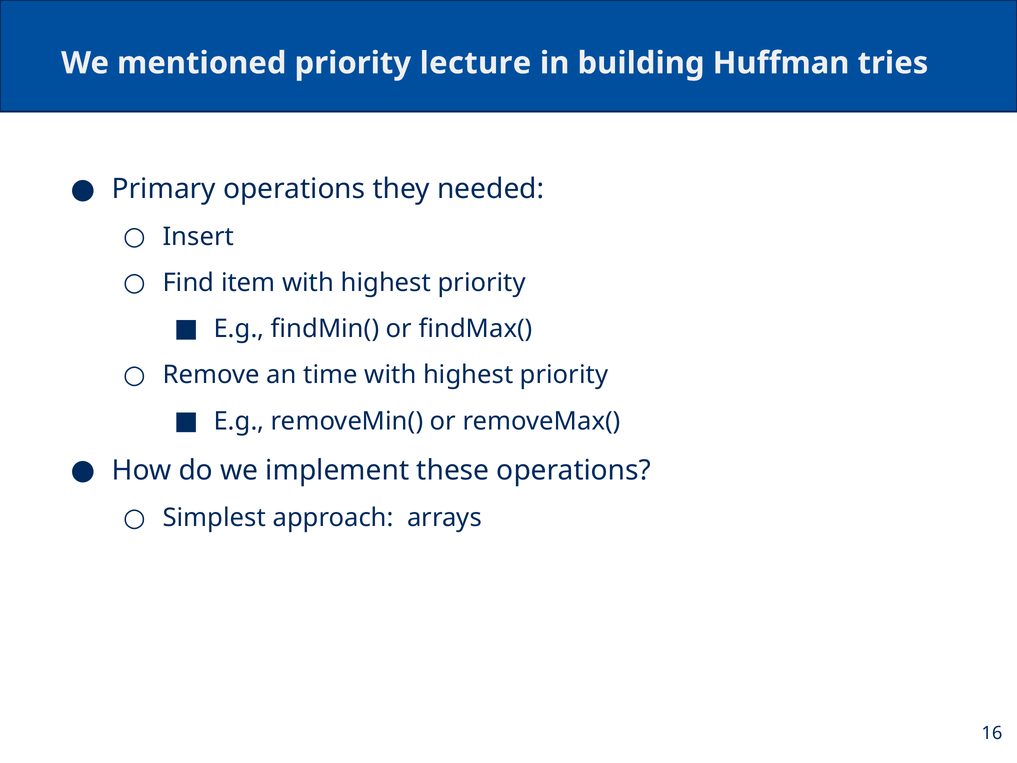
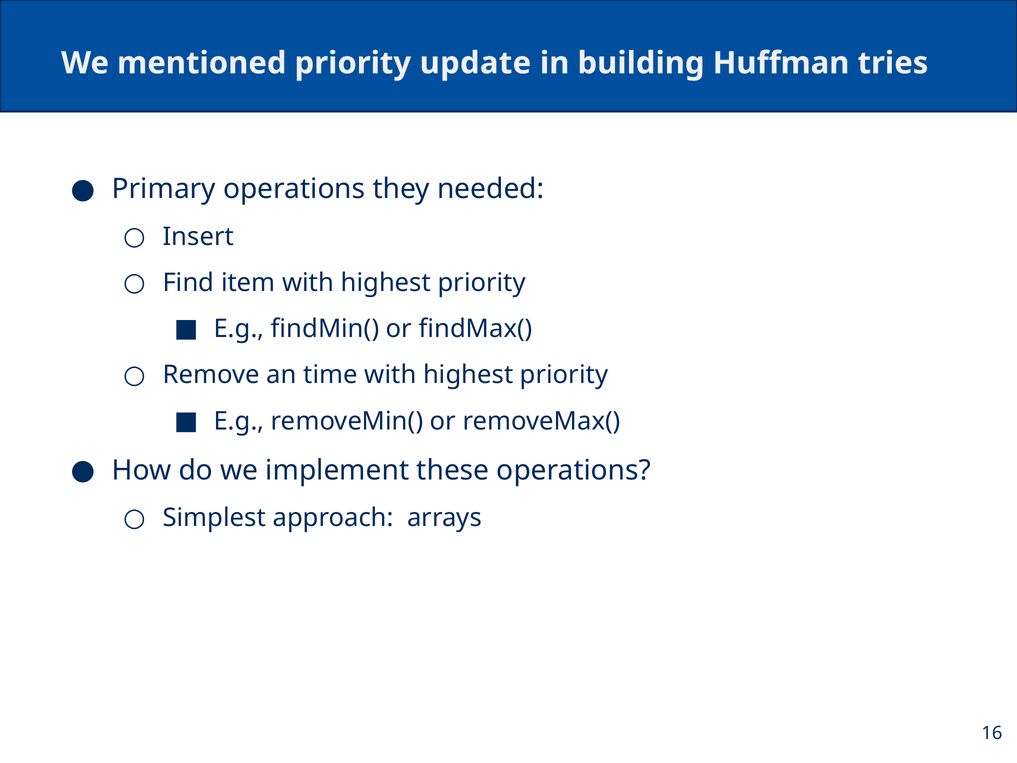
lecture: lecture -> update (475, 63)
